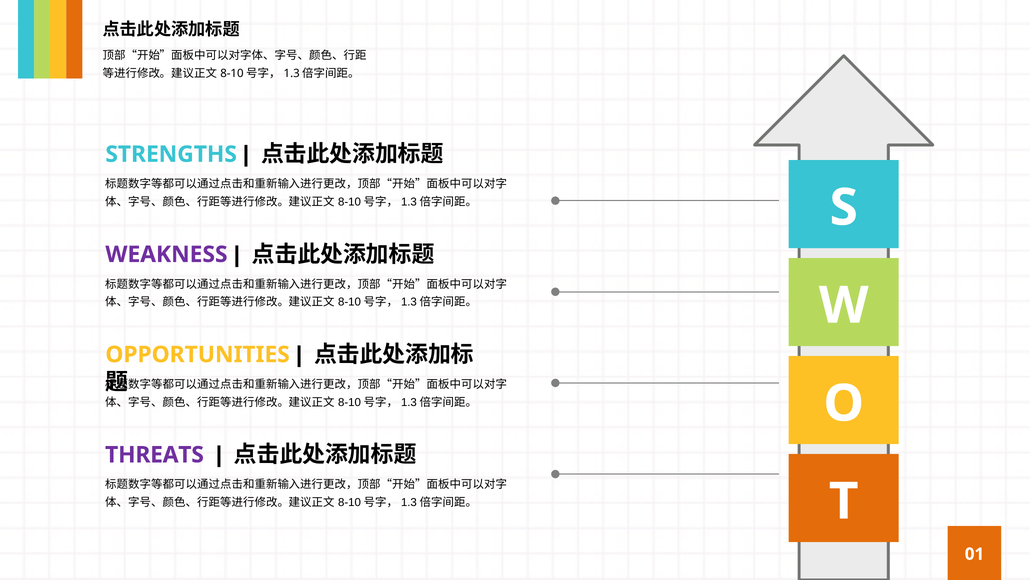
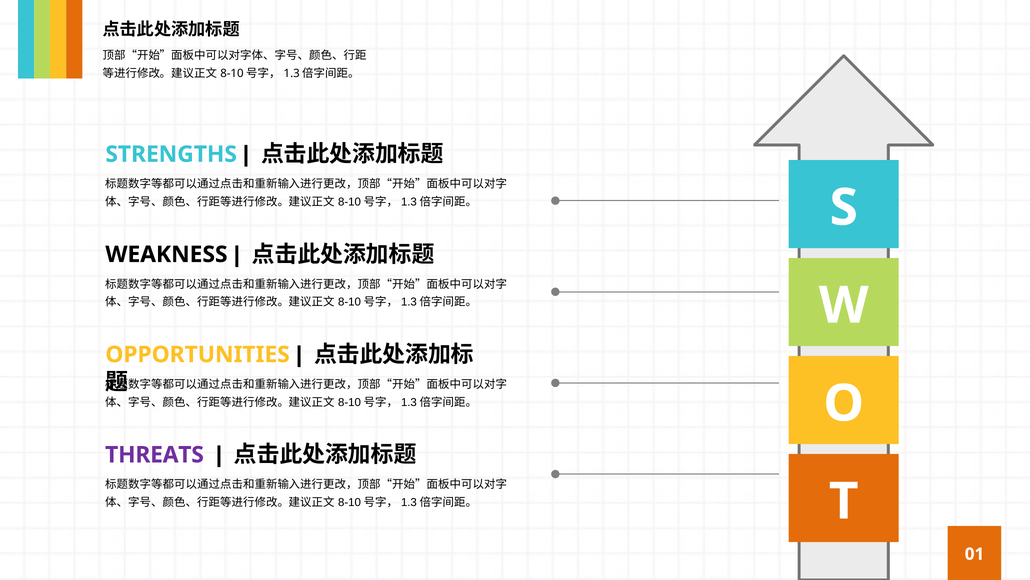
WEAKNESS colour: purple -> black (166, 254)
